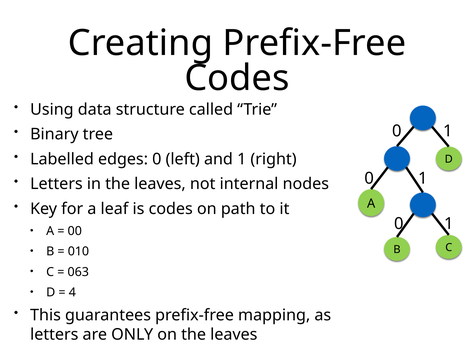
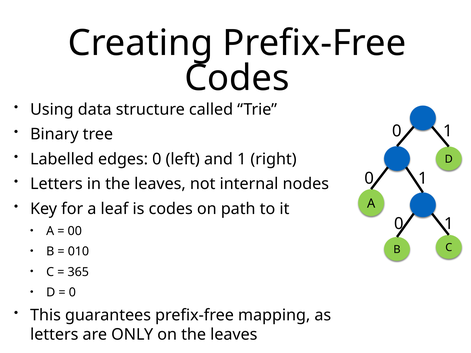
063: 063 -> 365 (78, 272)
4: 4 -> 0 (72, 293)
